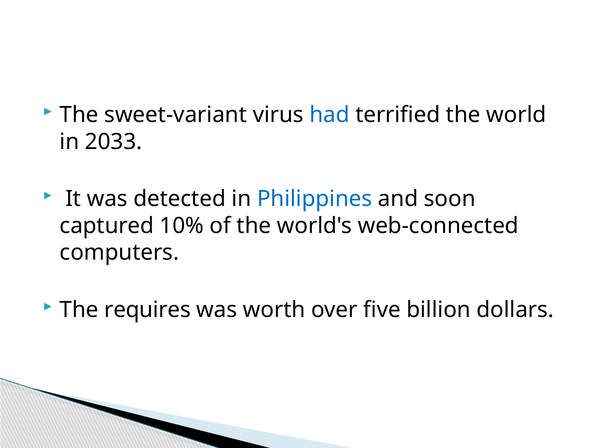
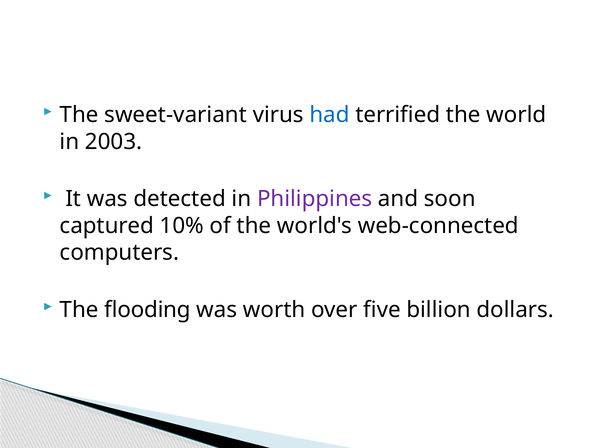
2033: 2033 -> 2003 (114, 142)
Philippines colour: blue -> purple (315, 199)
requires: requires -> flooding (148, 310)
